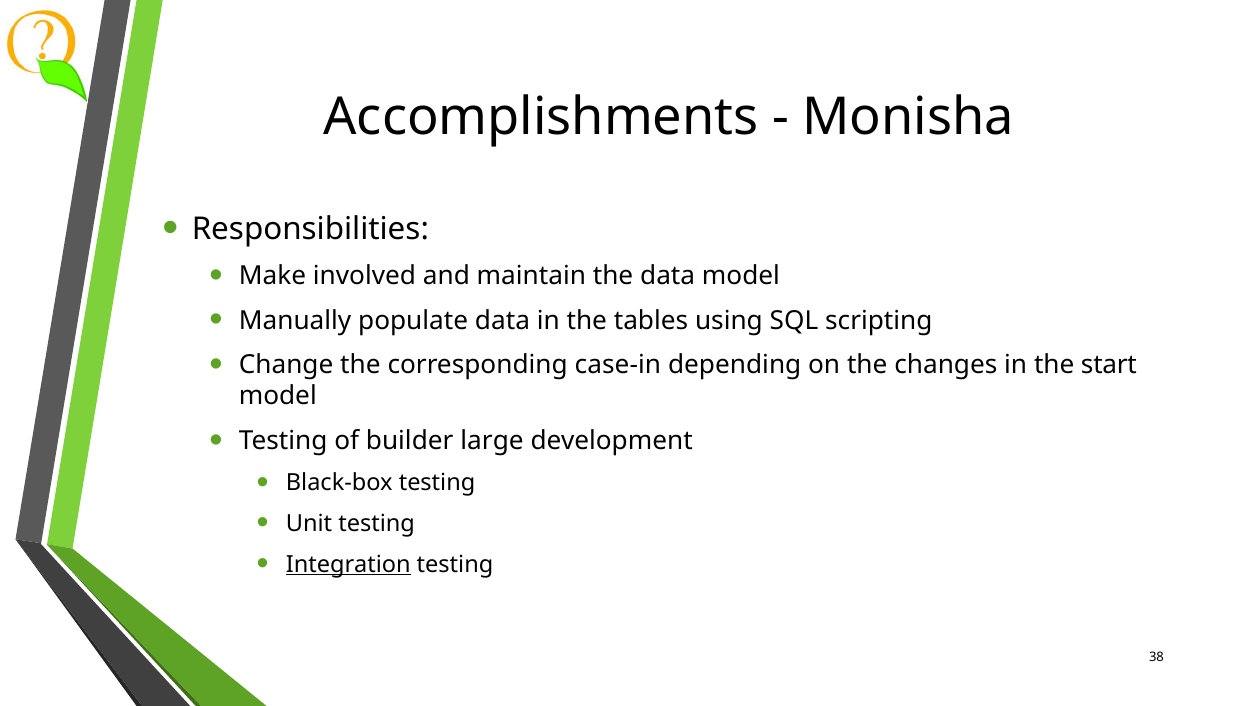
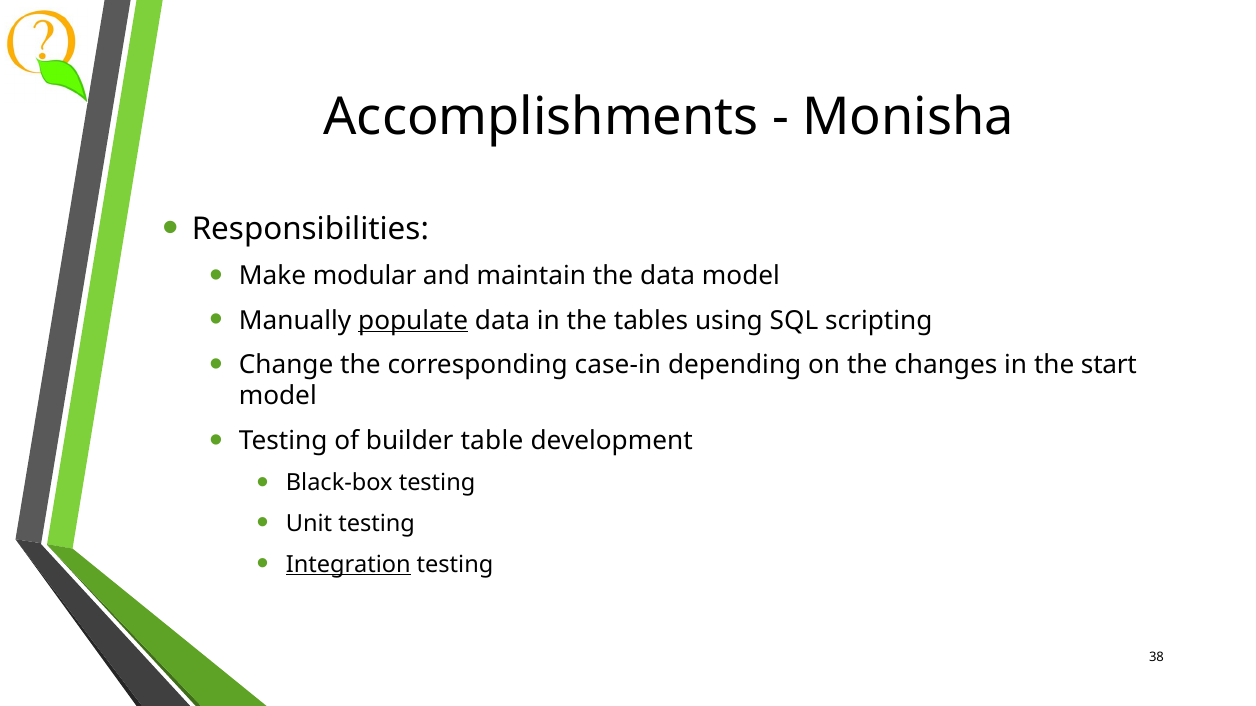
involved: involved -> modular (365, 276)
populate underline: none -> present (413, 321)
large: large -> table (492, 441)
